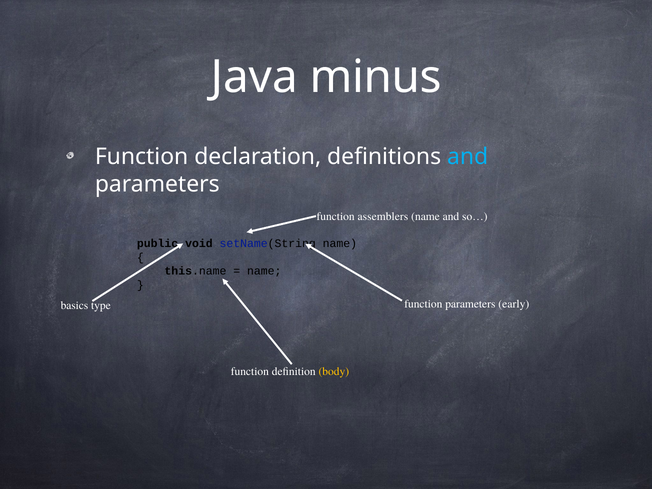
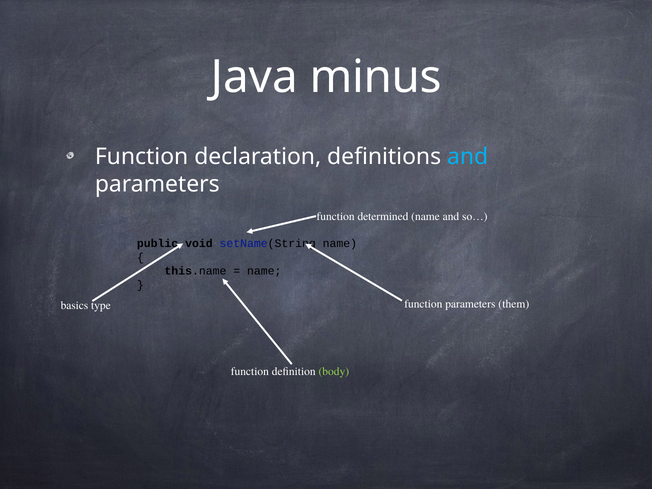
assemblers: assemblers -> determined (383, 216)
early: early -> them (514, 304)
body colour: yellow -> light green (334, 371)
